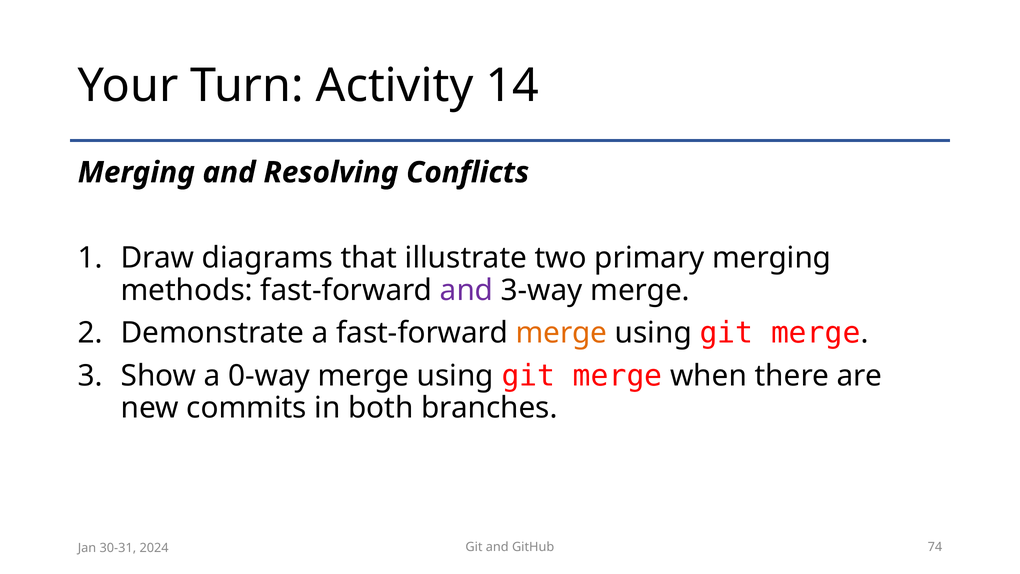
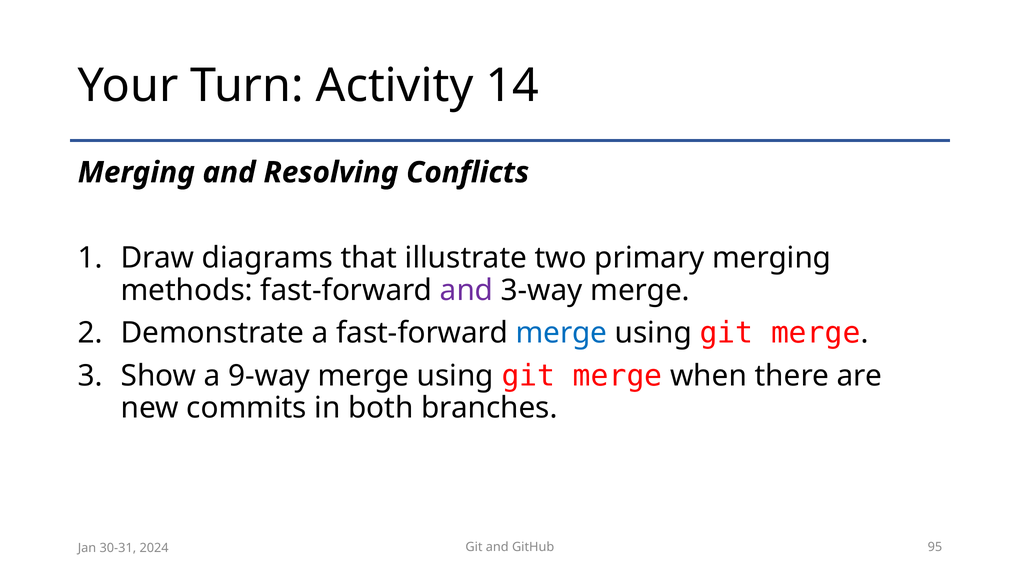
merge colour: orange -> blue (561, 333)
0-way: 0-way -> 9-way (269, 376)
74: 74 -> 95 (935, 547)
